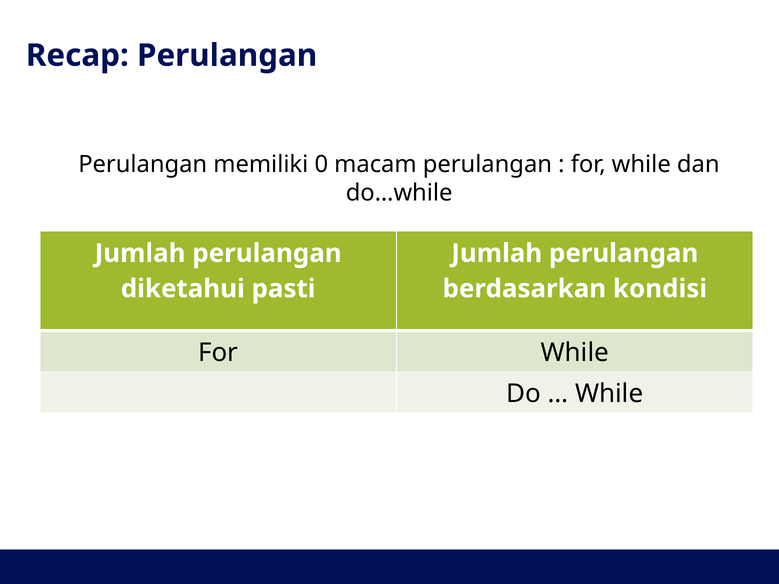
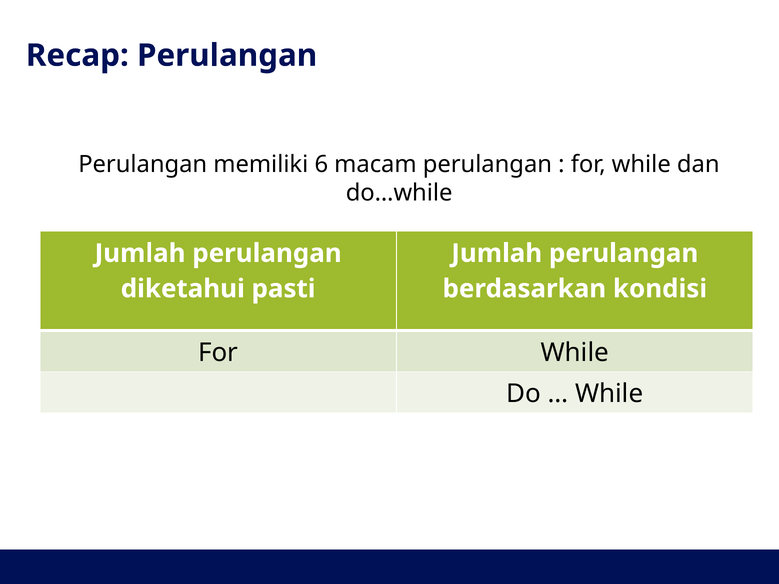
0: 0 -> 6 (321, 165)
